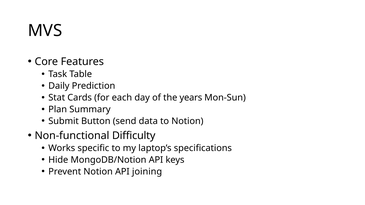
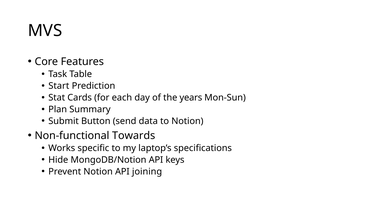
Daily: Daily -> Start (59, 86)
Difficulty: Difficulty -> Towards (134, 136)
